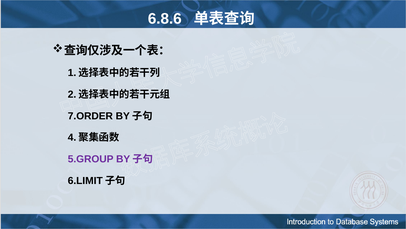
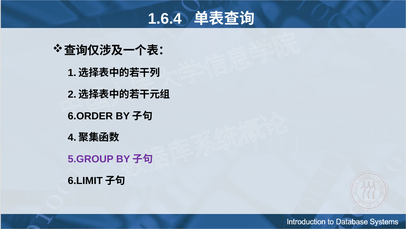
6.8.6: 6.8.6 -> 1.6.4 (165, 19)
7.ORDER: 7.ORDER -> 6.ORDER (90, 116)
